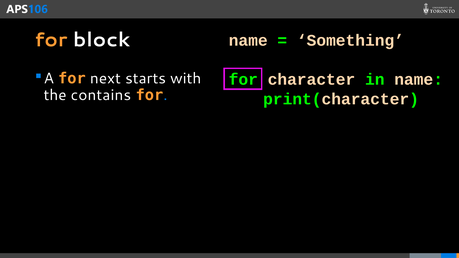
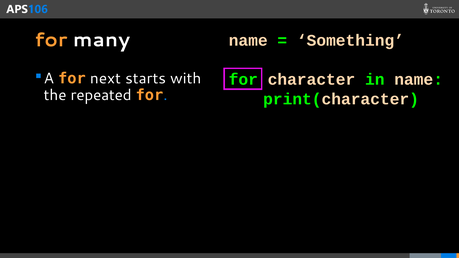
block: block -> many (102, 40)
contains: contains -> repeated (101, 95)
